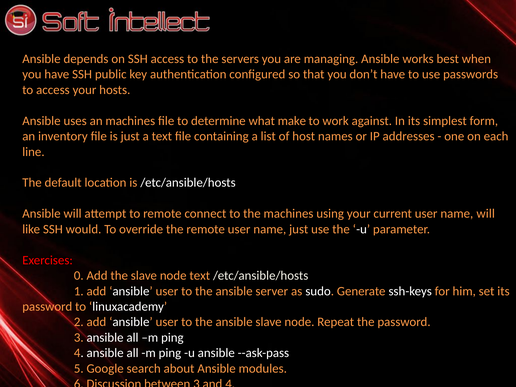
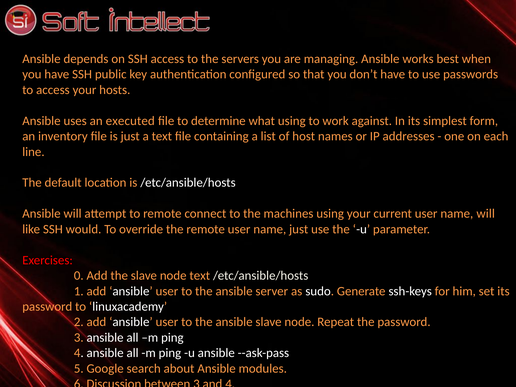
an machines: machines -> executed (130, 121)
what make: make -> using (292, 121)
